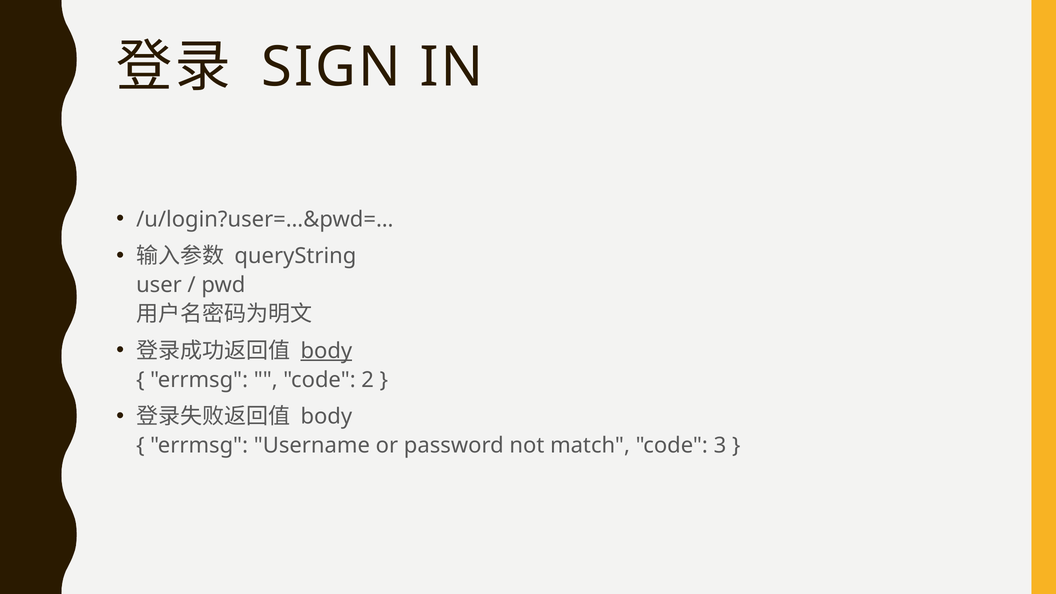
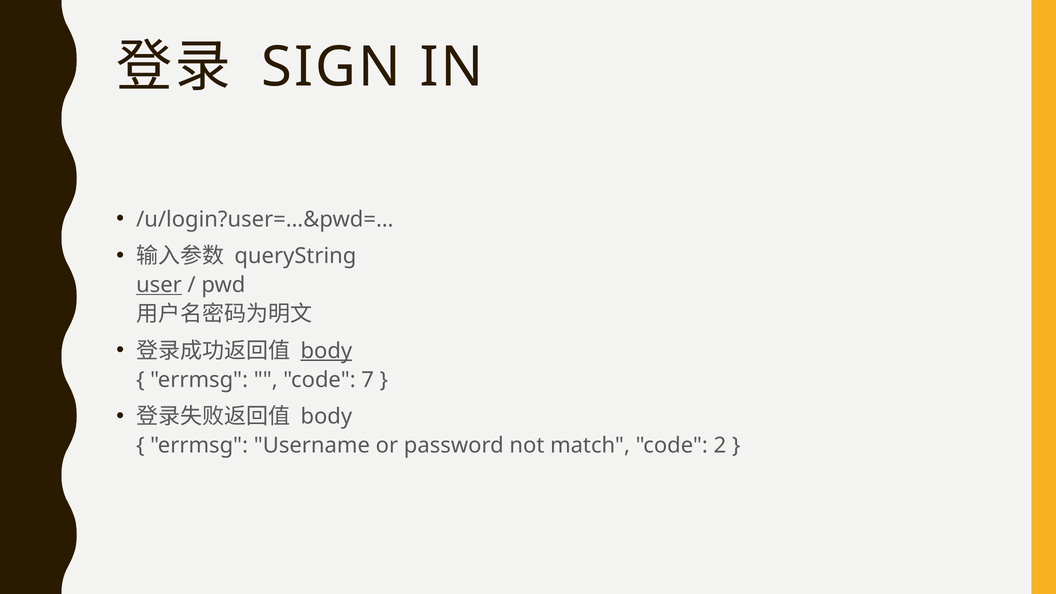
user underline: none -> present (159, 285)
2: 2 -> 7 (368, 380)
3: 3 -> 2 (720, 446)
